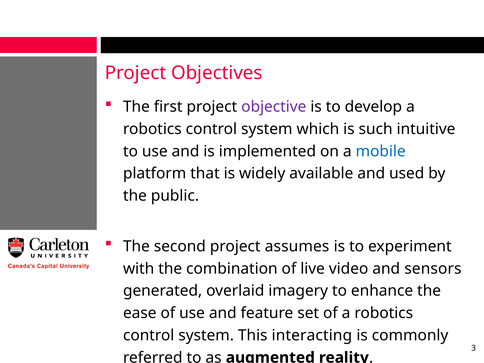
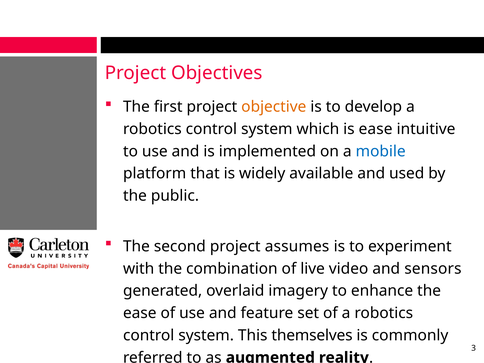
objective colour: purple -> orange (274, 107)
is such: such -> ease (376, 129)
interacting: interacting -> themselves (312, 335)
